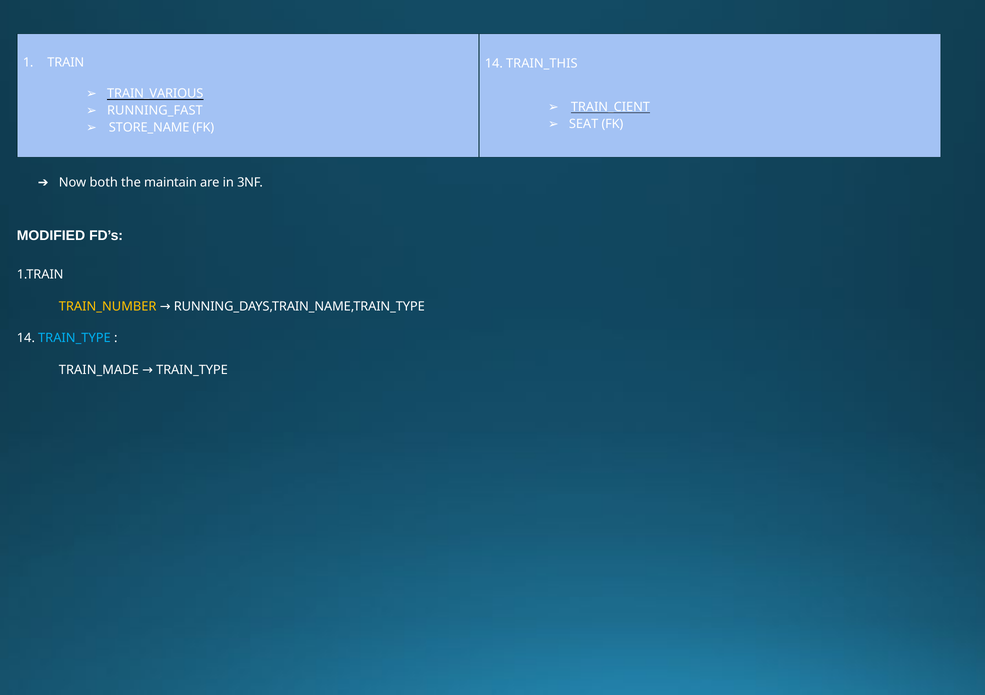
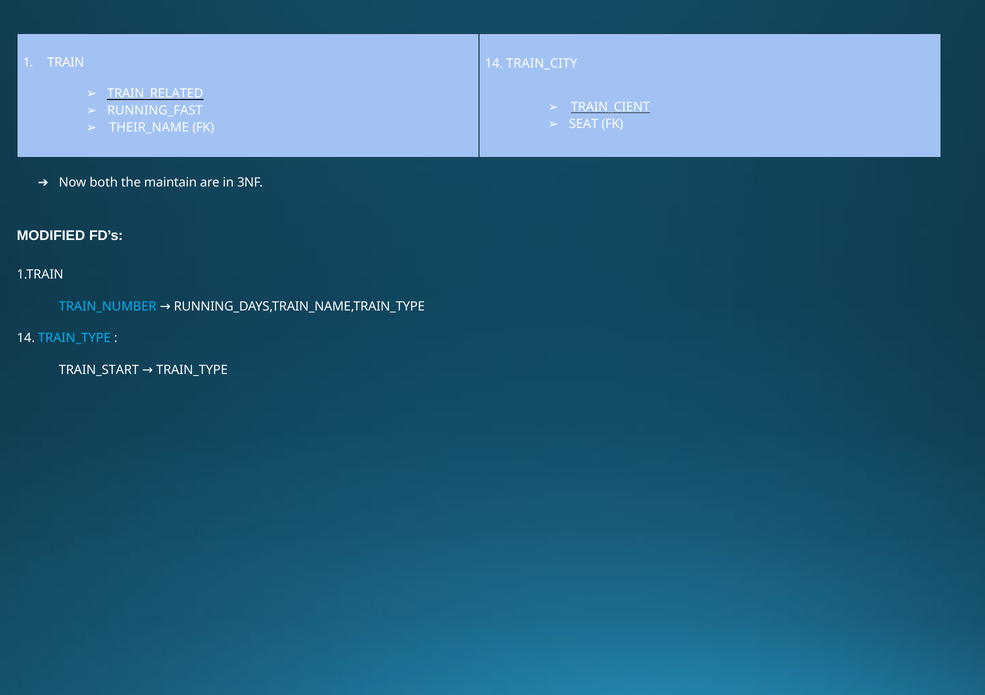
TRAIN_THIS: TRAIN_THIS -> TRAIN_CITY (542, 63)
TRAIN_VARIOUS: TRAIN_VARIOUS -> TRAIN_RELATED (155, 94)
STORE_NAME: STORE_NAME -> THEIR_NAME (149, 128)
TRAIN_NUMBER colour: yellow -> light blue (108, 307)
TRAIN_MADE: TRAIN_MADE -> TRAIN_START (99, 370)
